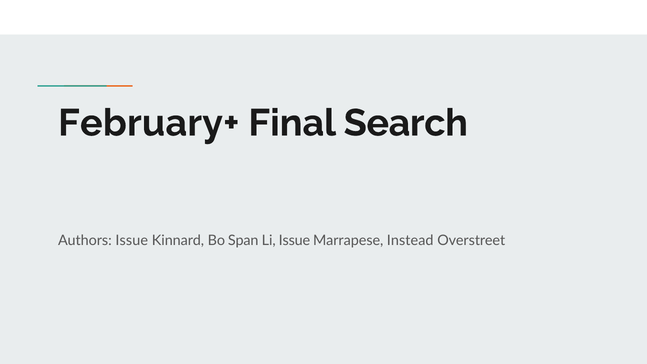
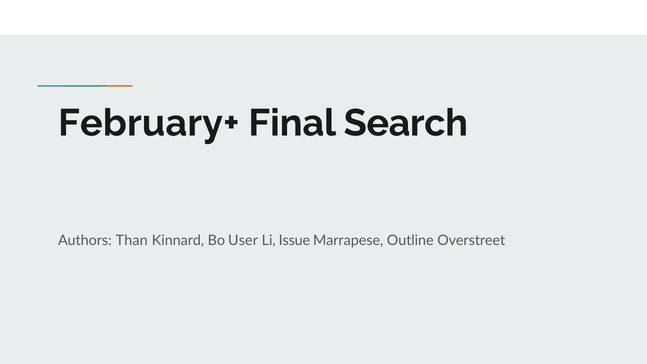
Authors Issue: Issue -> Than (132, 240)
Span: Span -> User (243, 240)
Instead: Instead -> Outline (410, 240)
